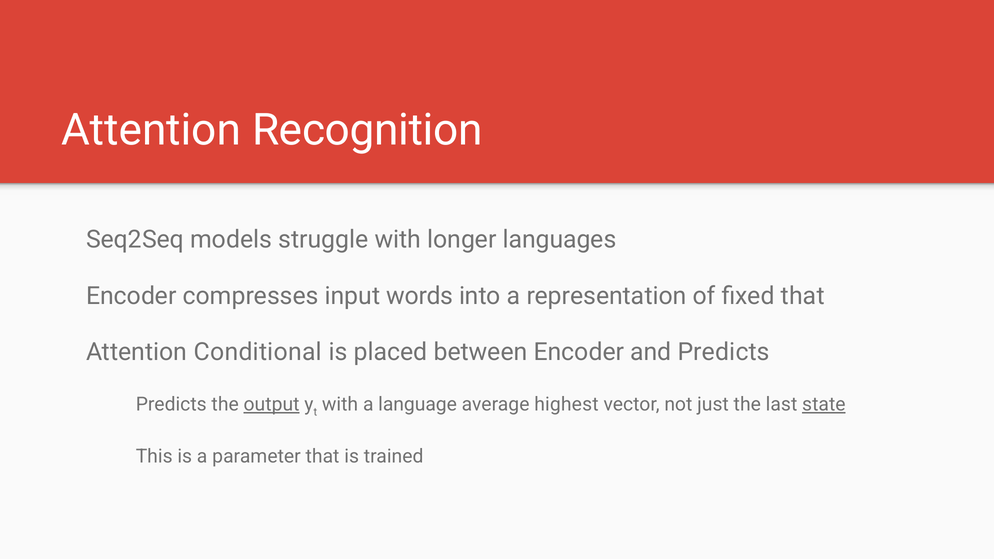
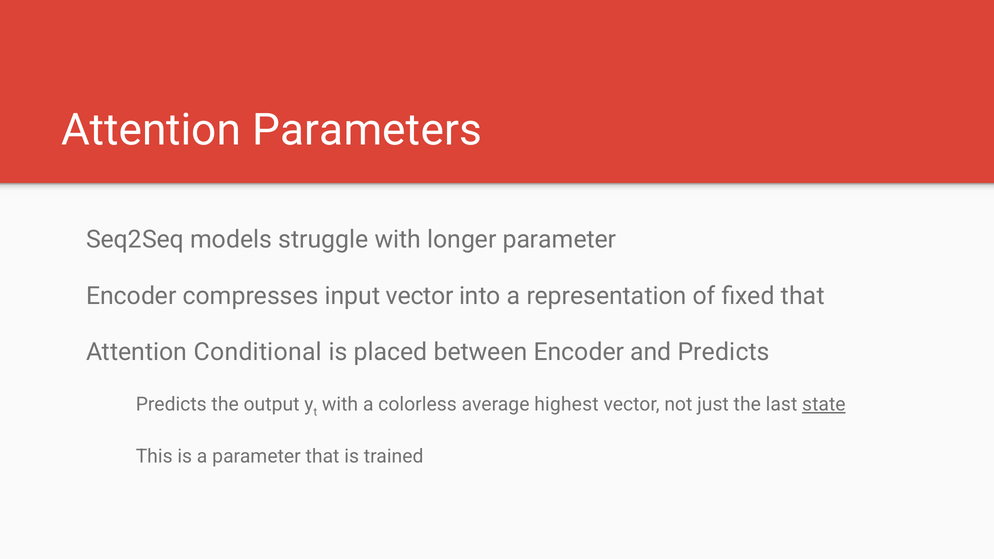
Recognition: Recognition -> Parameters (367, 130)
longer languages: languages -> parameter (559, 240)
input words: words -> vector (420, 296)
output underline: present -> none (272, 405)
language: language -> colorless (418, 405)
